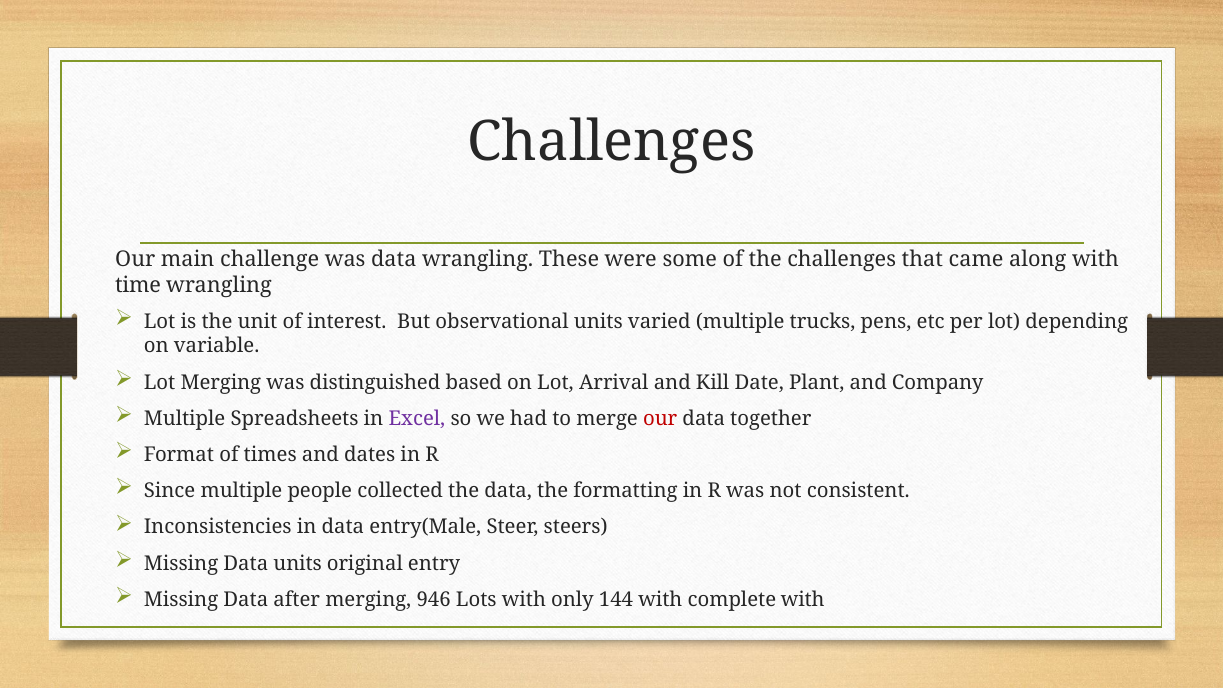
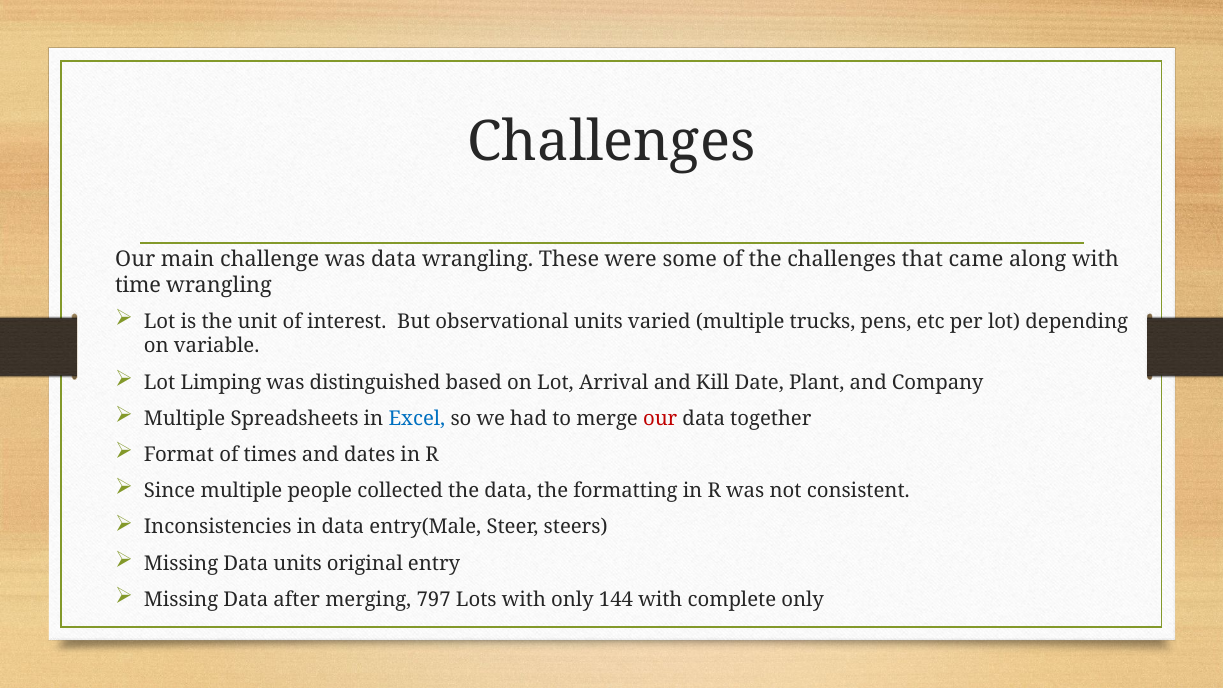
Lot Merging: Merging -> Limping (221, 382)
Excel colour: purple -> blue (417, 419)
946: 946 -> 797 (434, 599)
complete with: with -> only (803, 599)
